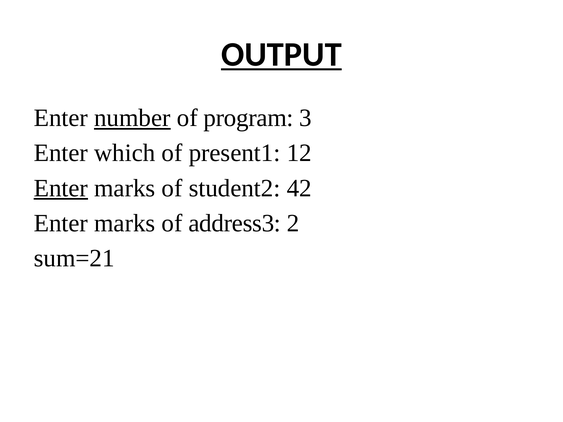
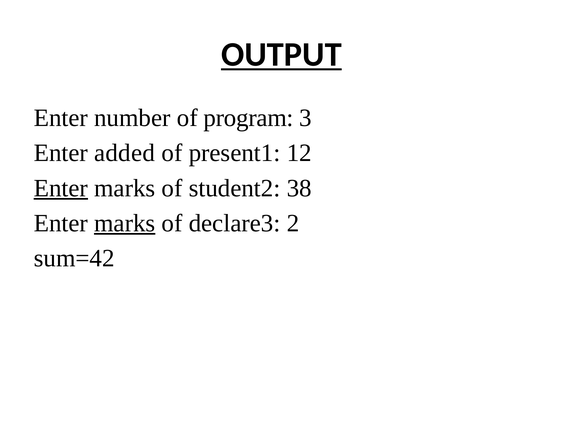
number underline: present -> none (132, 118)
which: which -> added (125, 153)
42: 42 -> 38 (299, 188)
marks underline: none -> present (125, 223)
address3: address3 -> declare3 (235, 223)
sum=21: sum=21 -> sum=42 (74, 258)
